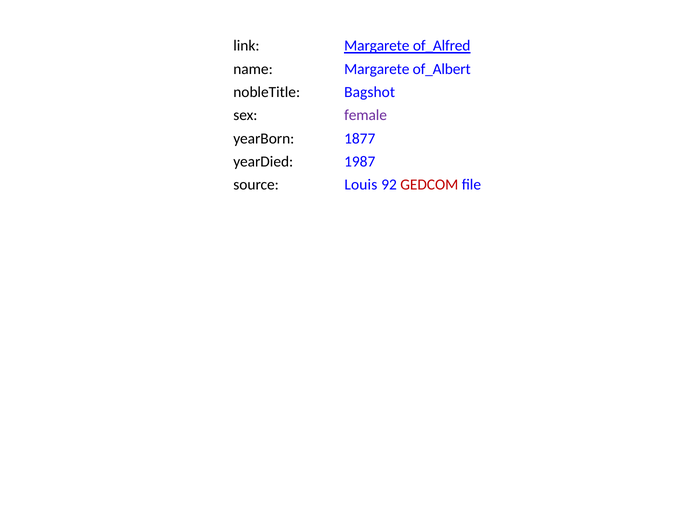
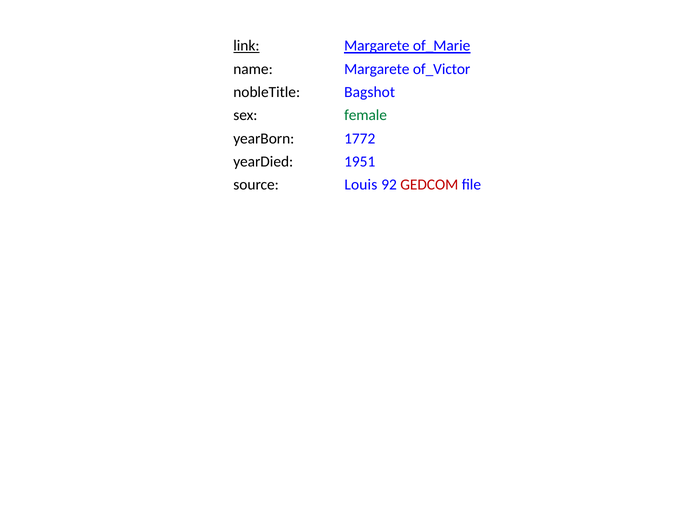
link underline: none -> present (246, 46)
of_Alfred: of_Alfred -> of_Marie (442, 46)
of_Albert: of_Albert -> of_Victor (442, 69)
female colour: purple -> green (366, 115)
1877: 1877 -> 1772 (360, 138)
1987: 1987 -> 1951 (360, 161)
